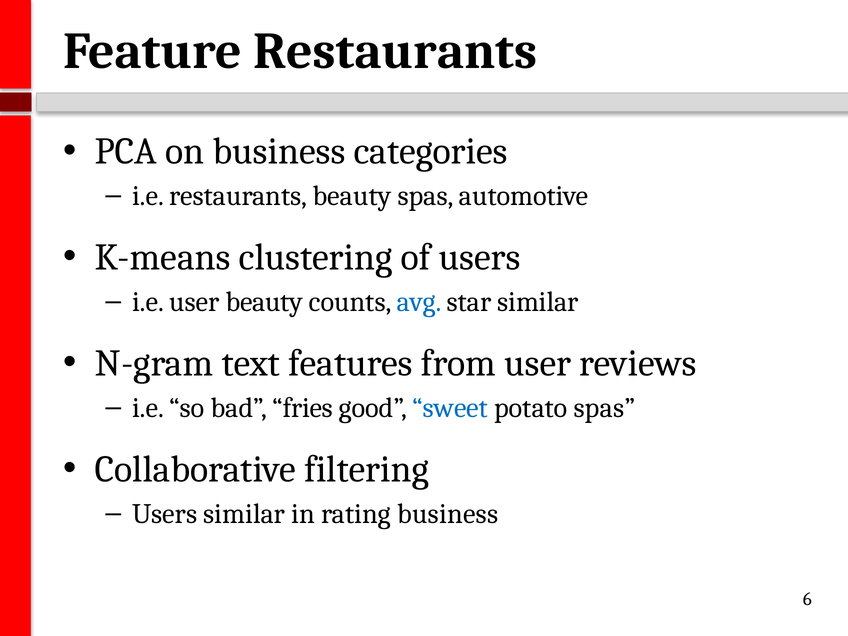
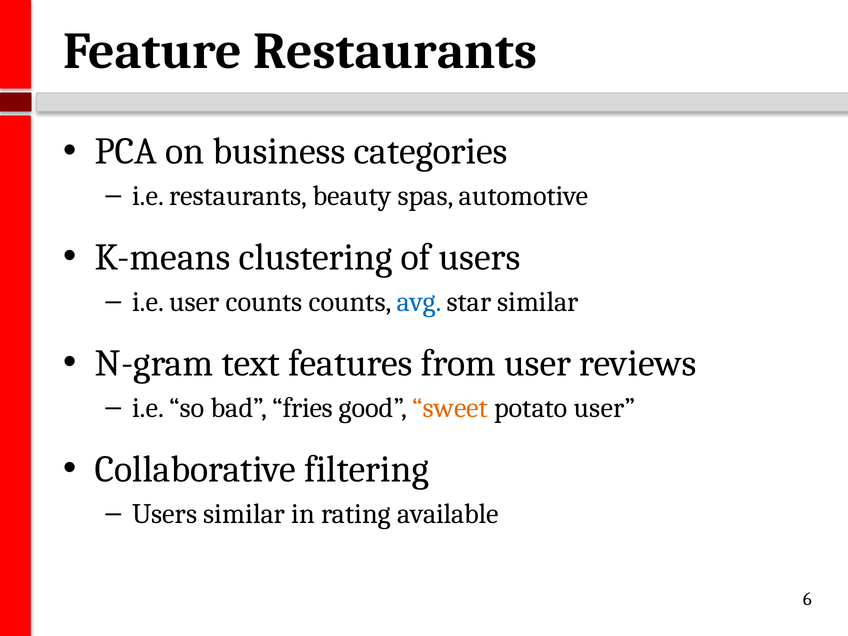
user beauty: beauty -> counts (264, 302)
sweet colour: blue -> orange (450, 408)
potato spas: spas -> user (604, 408)
rating business: business -> available (448, 514)
